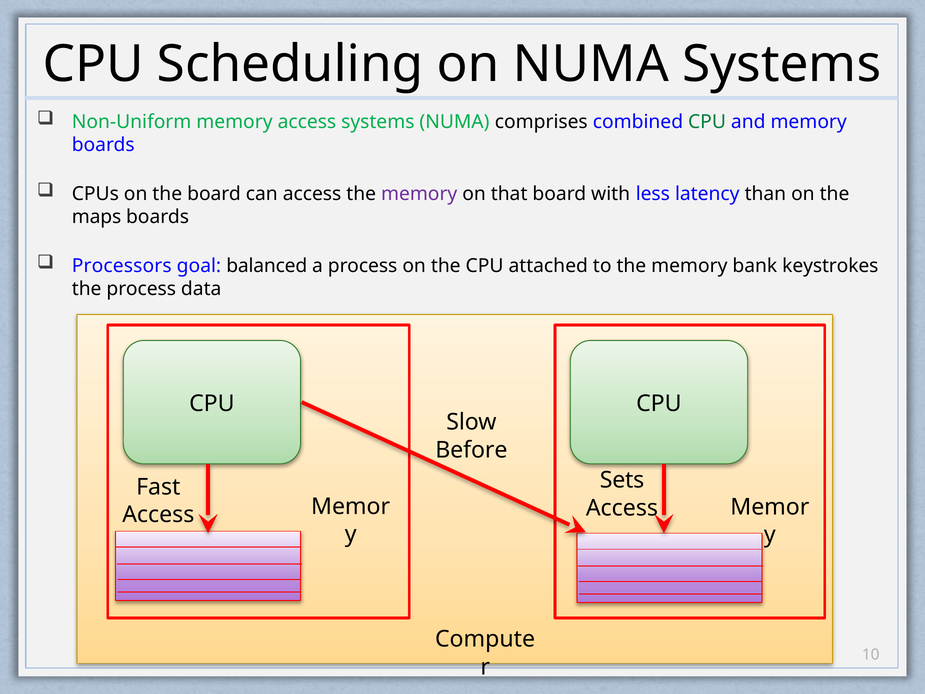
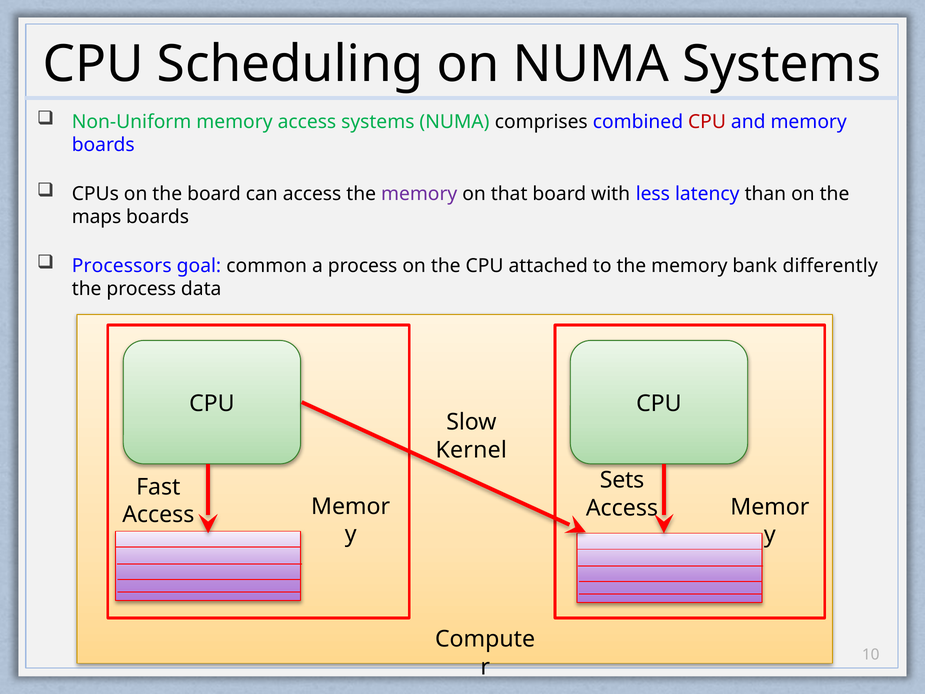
CPU colour: green -> red (707, 122)
balanced: balanced -> common (267, 266)
keystrokes: keystrokes -> differently (830, 266)
Before: Before -> Kernel (471, 450)
